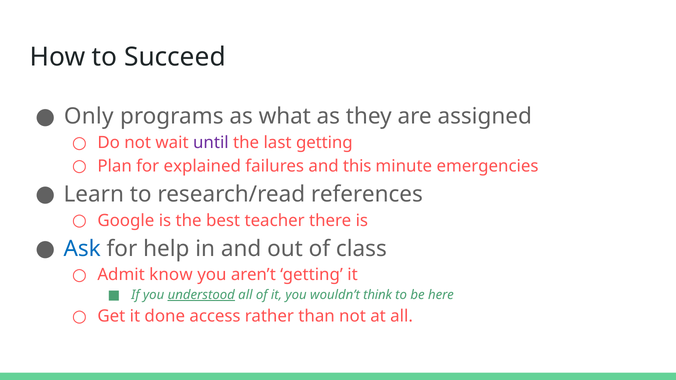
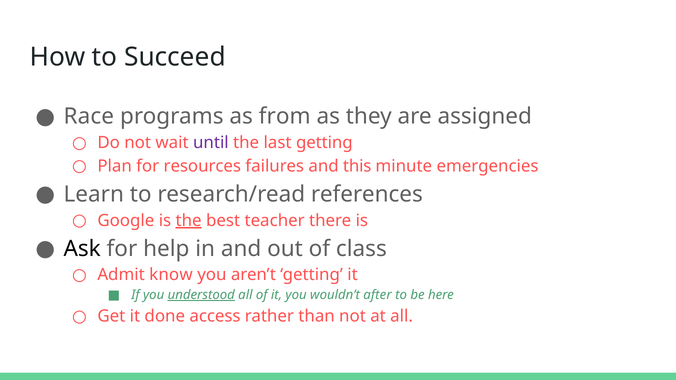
Only: Only -> Race (89, 117)
what: what -> from (285, 117)
explained: explained -> resources (202, 166)
the underline: none -> present (189, 221)
Ask colour: blue -> black (82, 249)
think: think -> after (377, 295)
